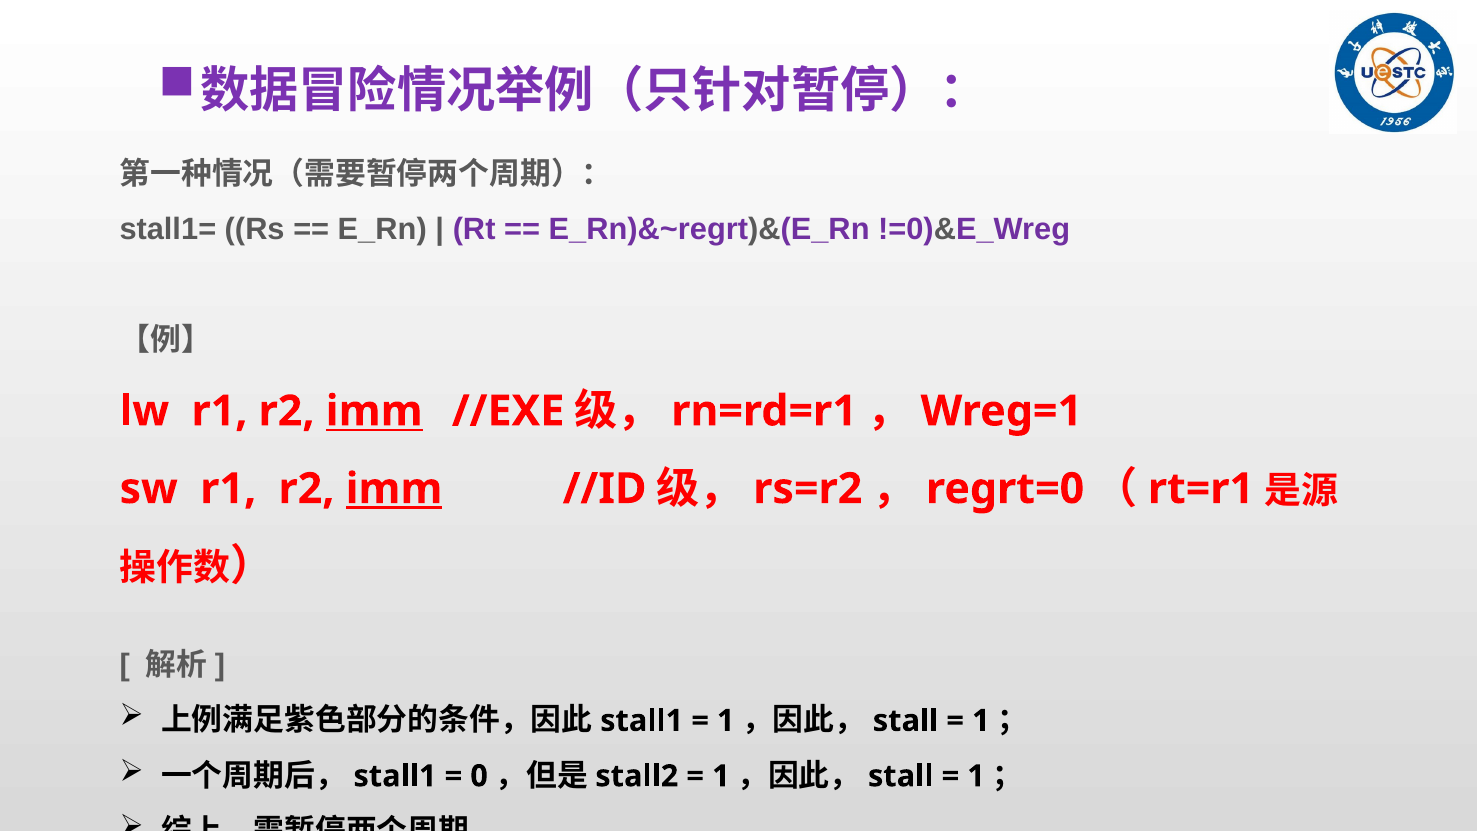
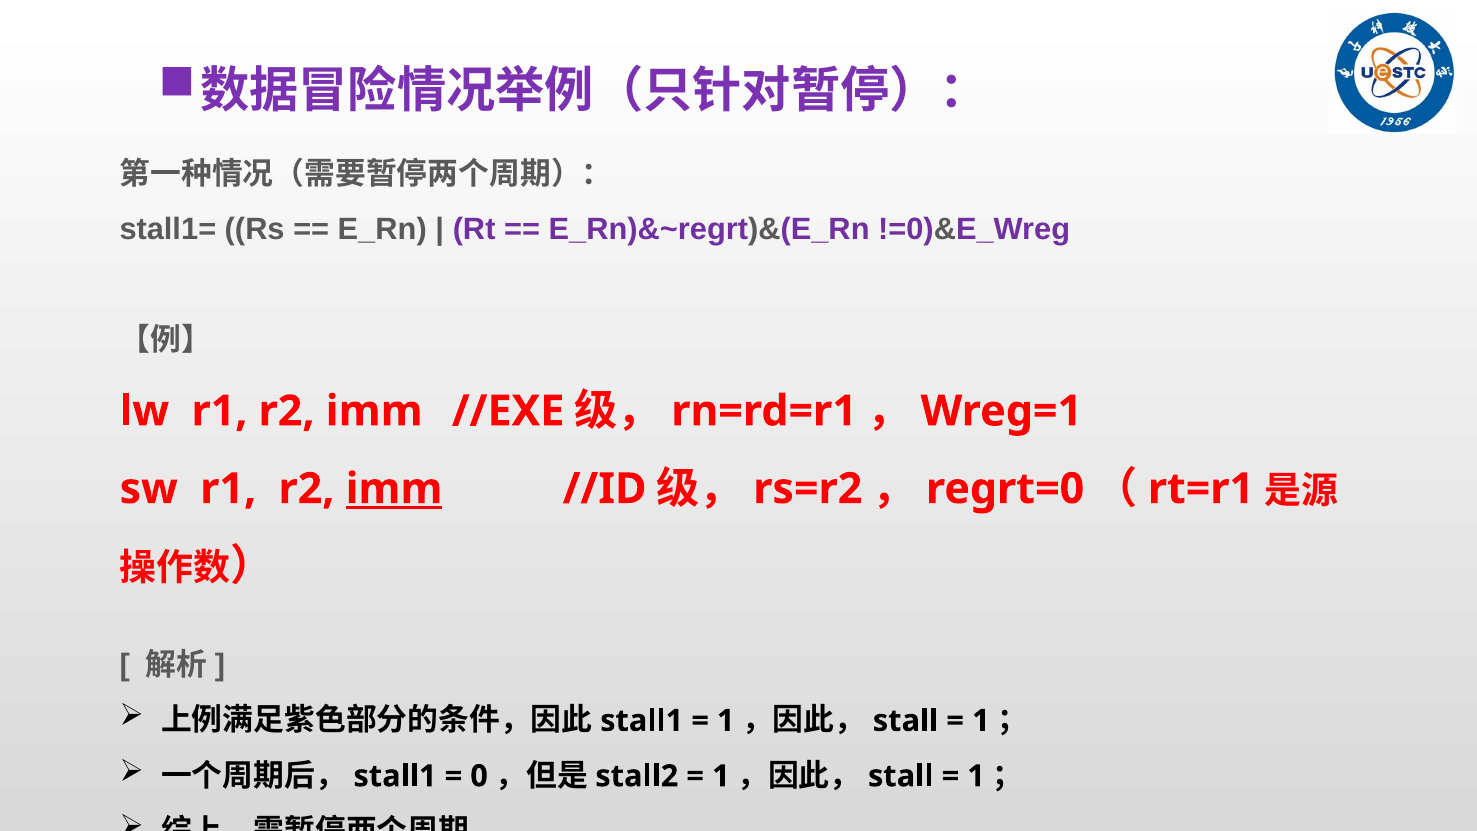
imm underline: present -> none (374, 411)
